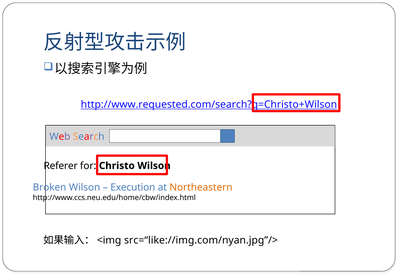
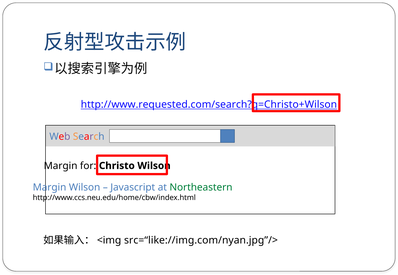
Referer: Referer -> Margin (61, 166)
Broken: Broken -> Margin (50, 188)
Execution: Execution -> Javascript (133, 188)
Northeastern colour: orange -> green (201, 188)
